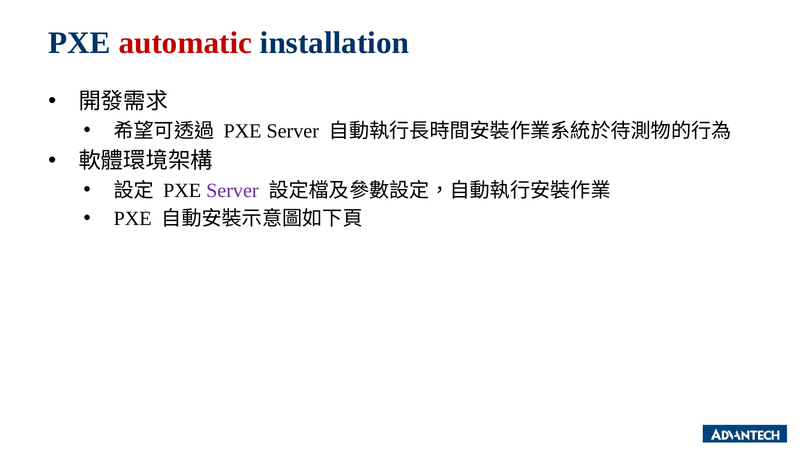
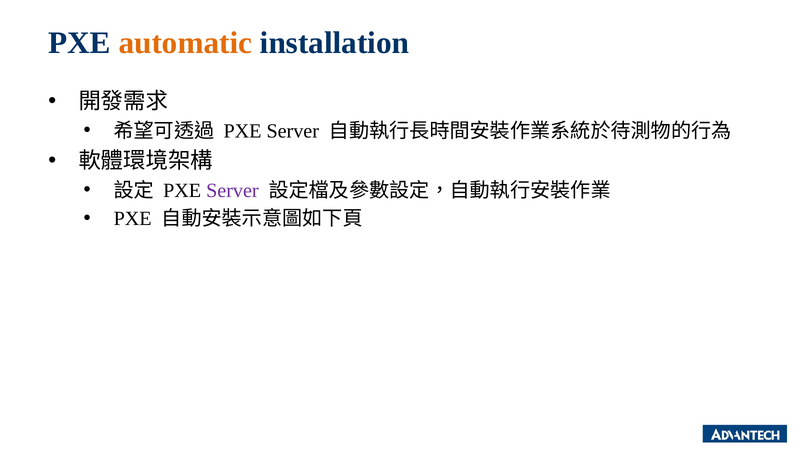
automatic colour: red -> orange (185, 43)
